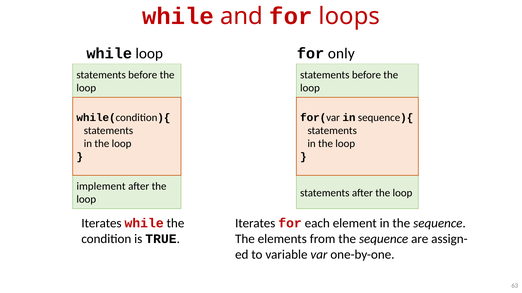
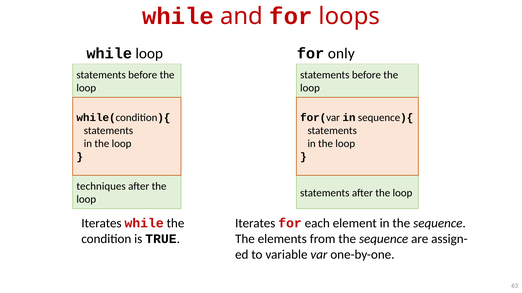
implement: implement -> techniques (101, 187)
